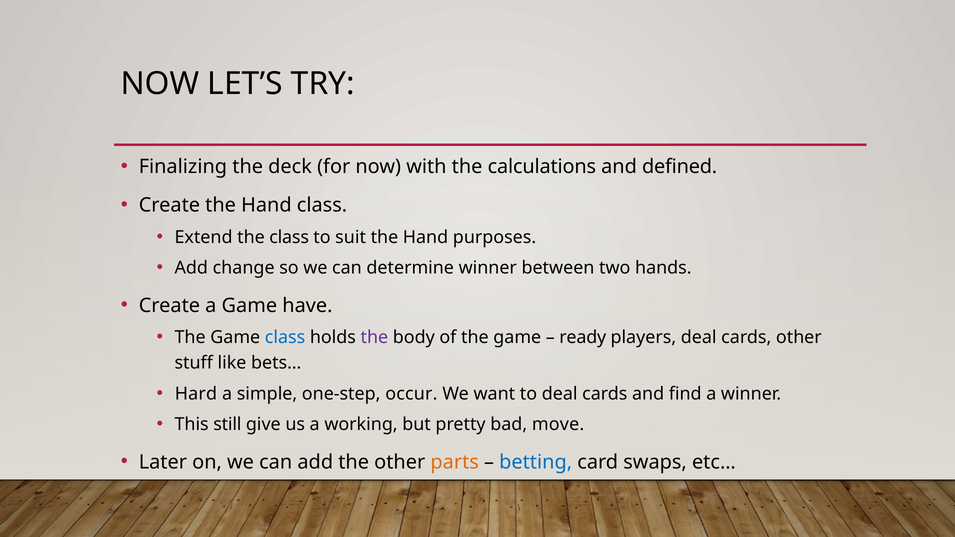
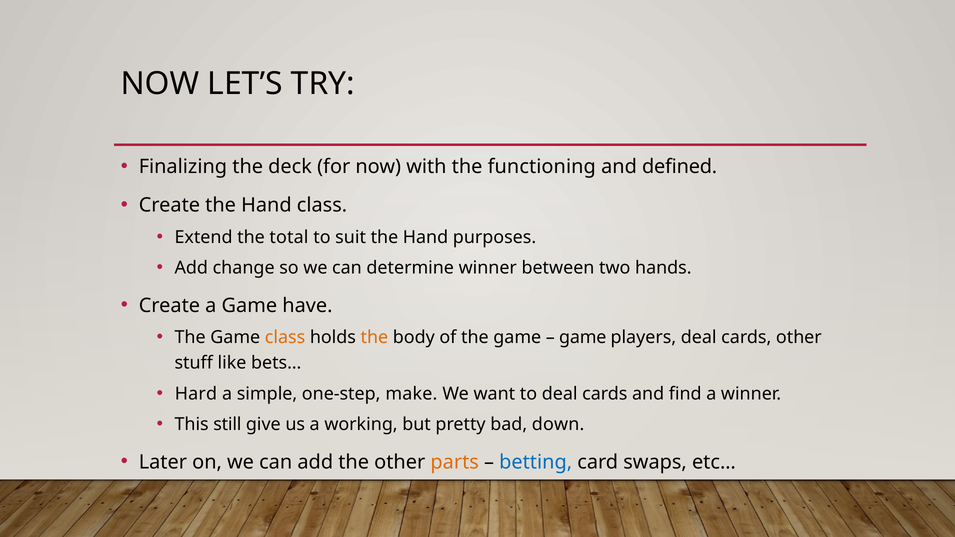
calculations: calculations -> functioning (542, 167)
the class: class -> total (289, 237)
class colour: blue -> orange (285, 337)
the colour: purple -> orange (374, 337)
ready: ready -> game (583, 337)
occur: occur -> make (411, 394)
move: move -> down (558, 425)
